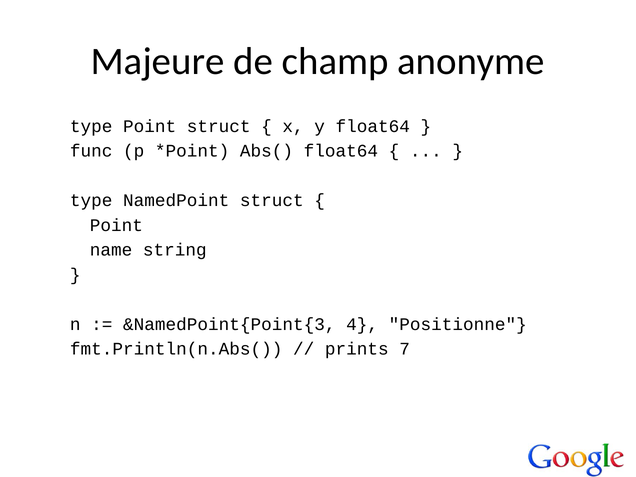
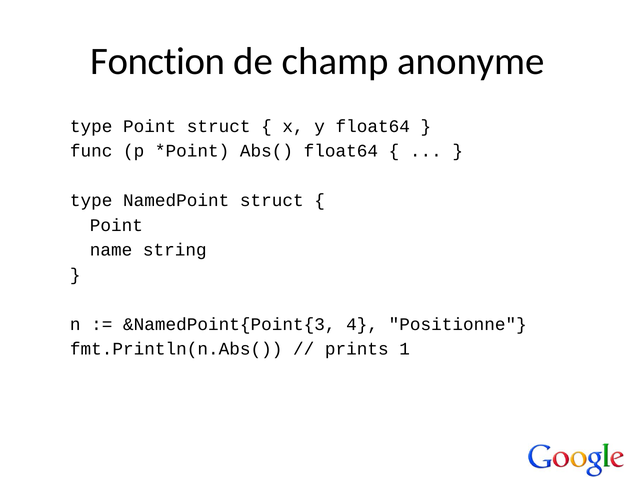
Majeure: Majeure -> Fonction (158, 62)
7: 7 -> 1 (405, 349)
